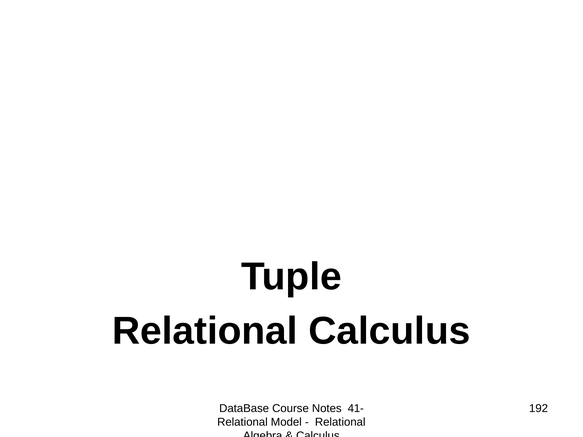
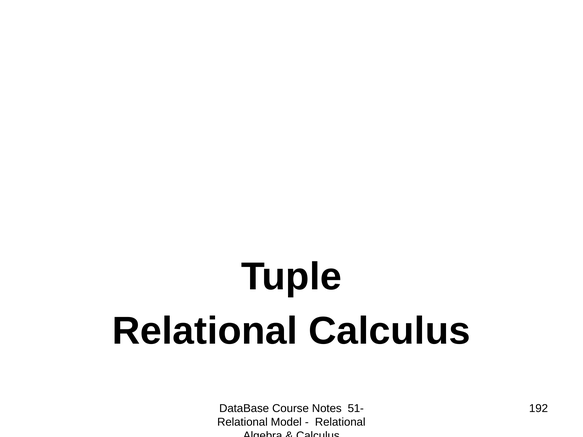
41-: 41- -> 51- (356, 409)
